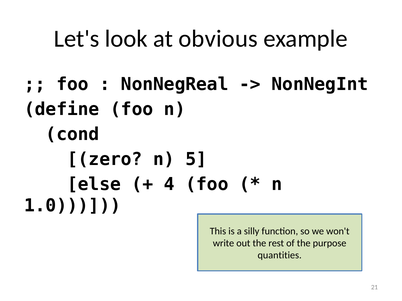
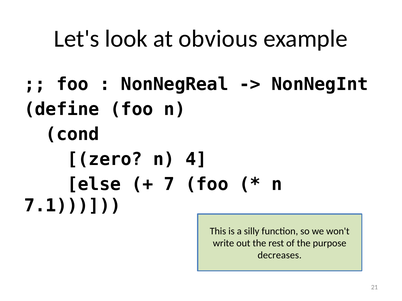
5: 5 -> 4 (196, 159)
4: 4 -> 7 (169, 184)
1.0: 1.0 -> 7.1 (73, 206)
quantities: quantities -> decreases (280, 256)
